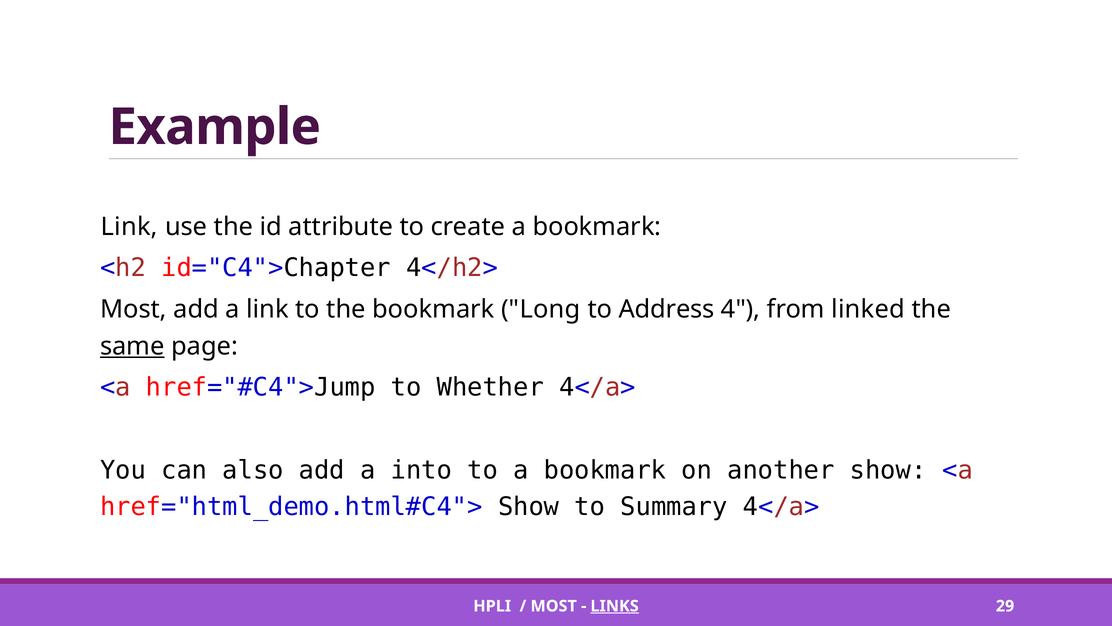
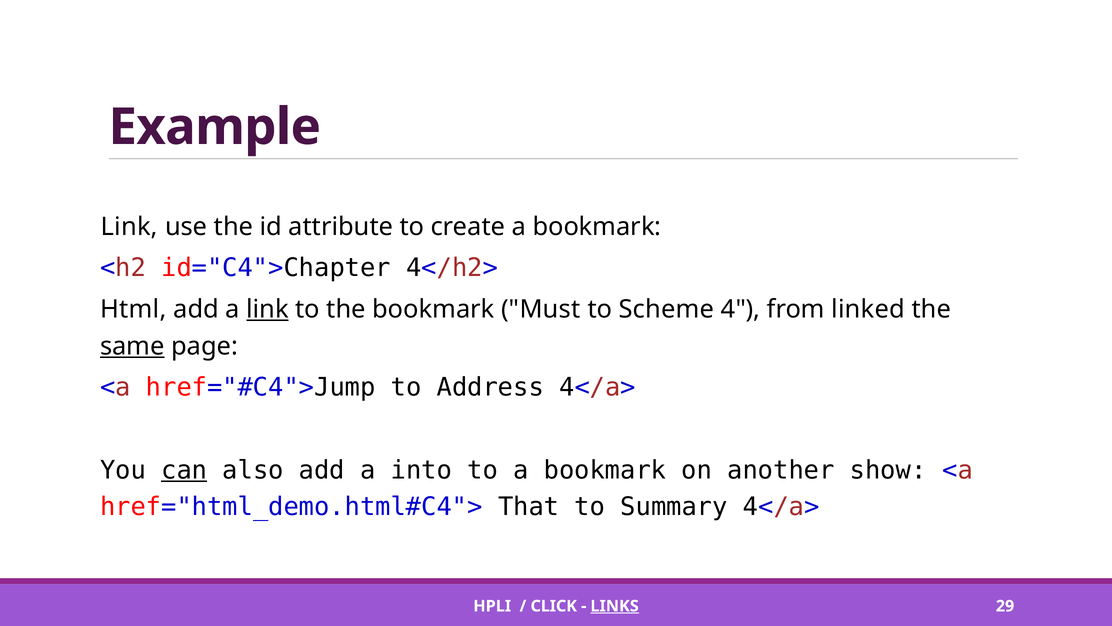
Most: Most -> Html (133, 309)
link underline: none -> present (268, 309)
Long: Long -> Must (541, 309)
Address: Address -> Scheme (667, 309)
Whether: Whether -> Address (490, 387)
can underline: none -> present (184, 470)
Show: Show -> That (529, 507)
MOST: MOST -> CLICK (554, 606)
